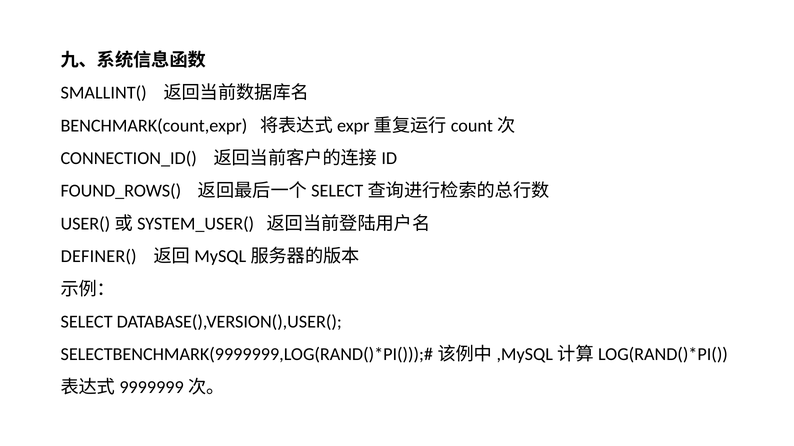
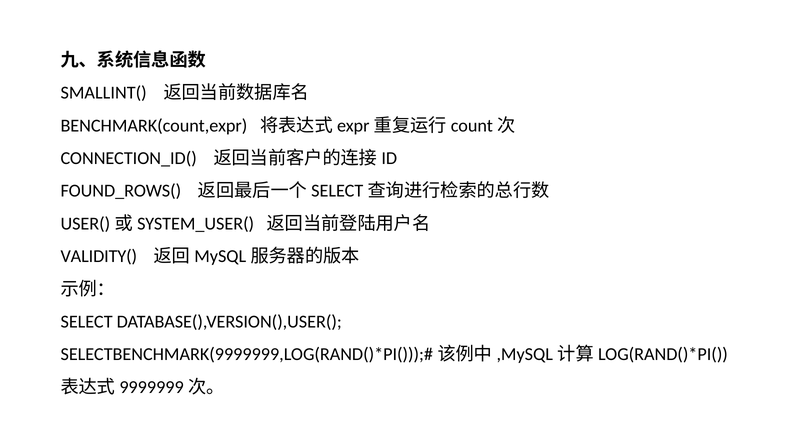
DEFINER(: DEFINER( -> VALIDITY( (99, 257)
